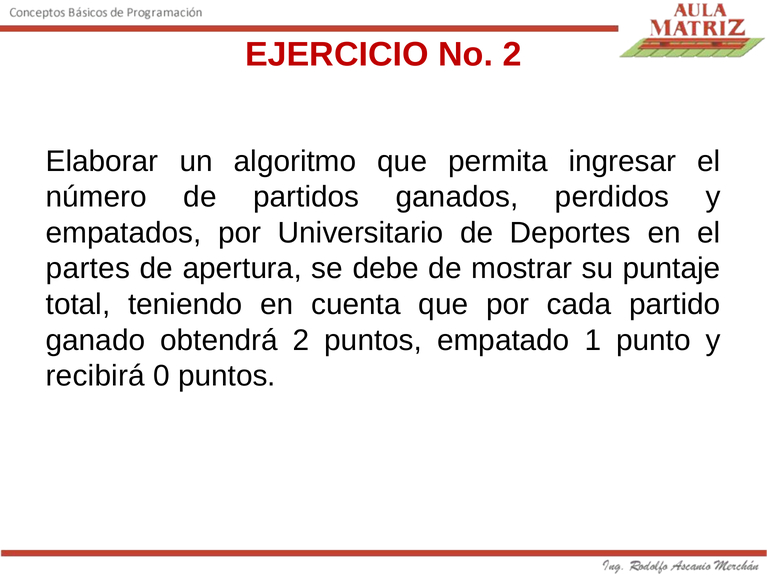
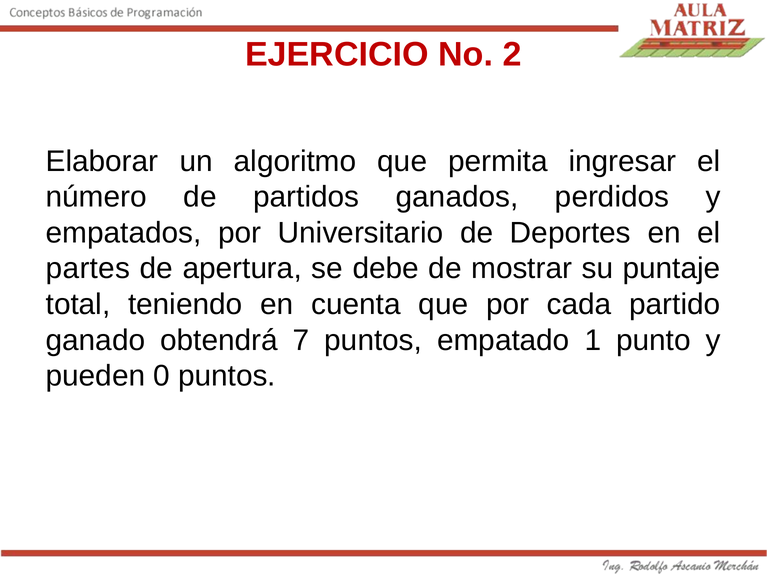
obtendrá 2: 2 -> 7 (301, 340)
recibirá: recibirá -> pueden (96, 376)
